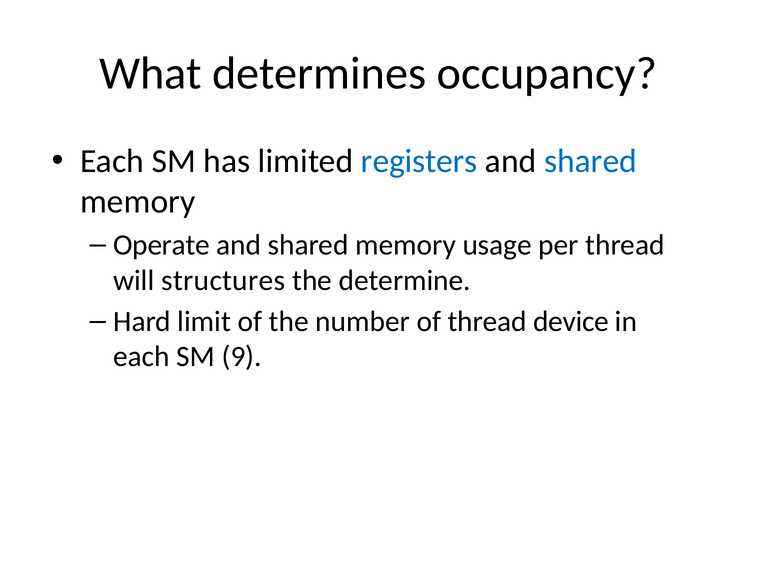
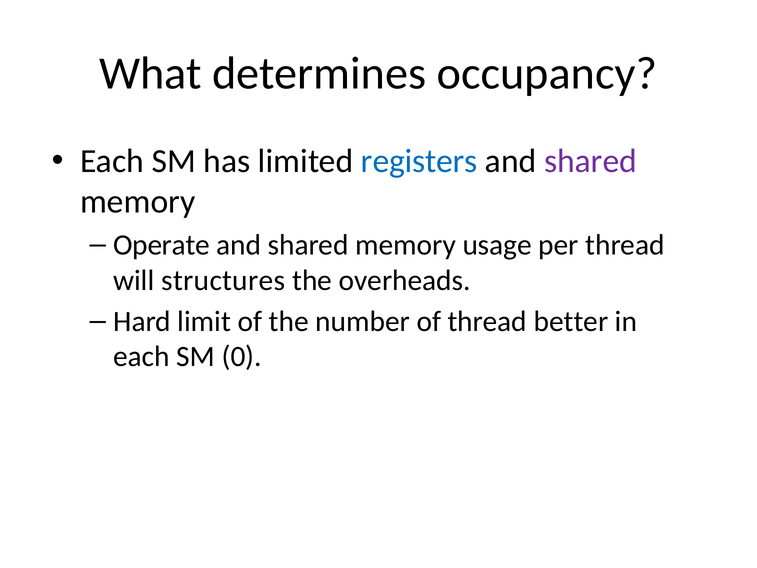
shared colour: blue -> purple (590, 161)
determine: determine -> overheads (405, 280)
device: device -> better (571, 321)
9: 9 -> 0 (242, 357)
